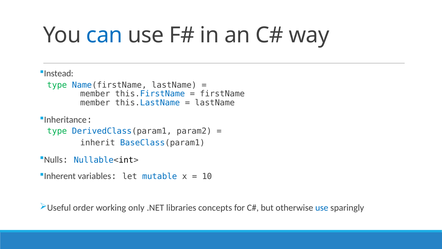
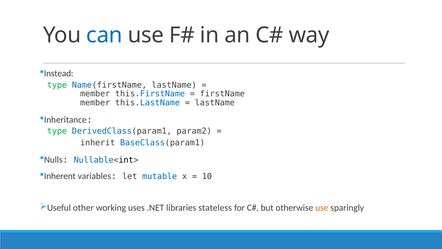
order: order -> other (83, 208)
only: only -> uses (136, 208)
concepts: concepts -> stateless (215, 208)
use colour: blue -> orange (322, 208)
